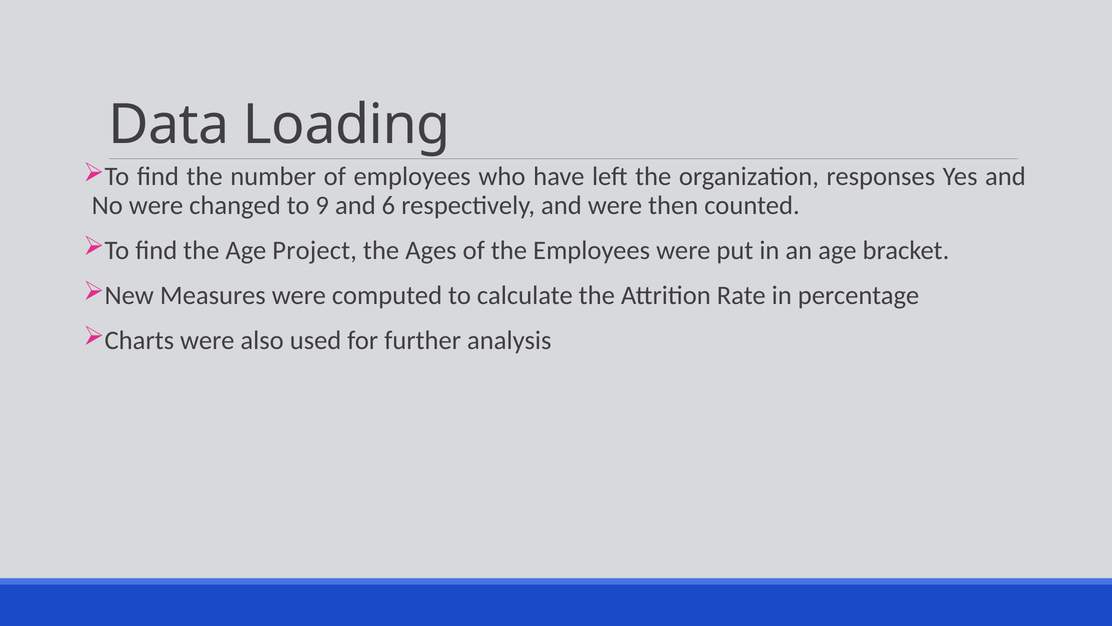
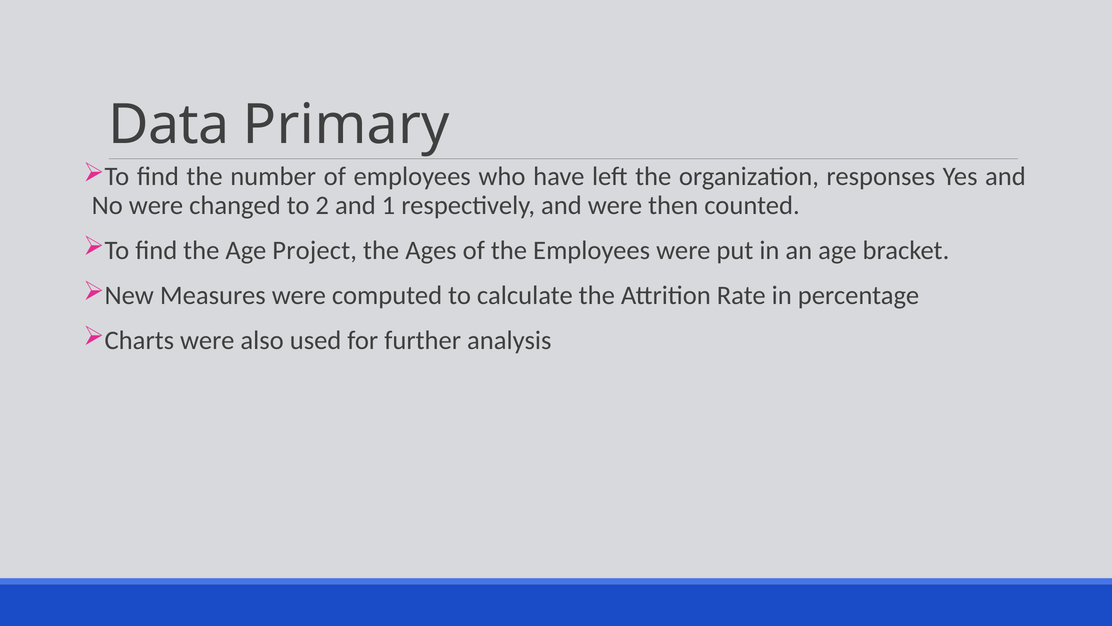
Loading: Loading -> Primary (346, 125)
9: 9 -> 2 (322, 205)
6: 6 -> 1 (388, 205)
